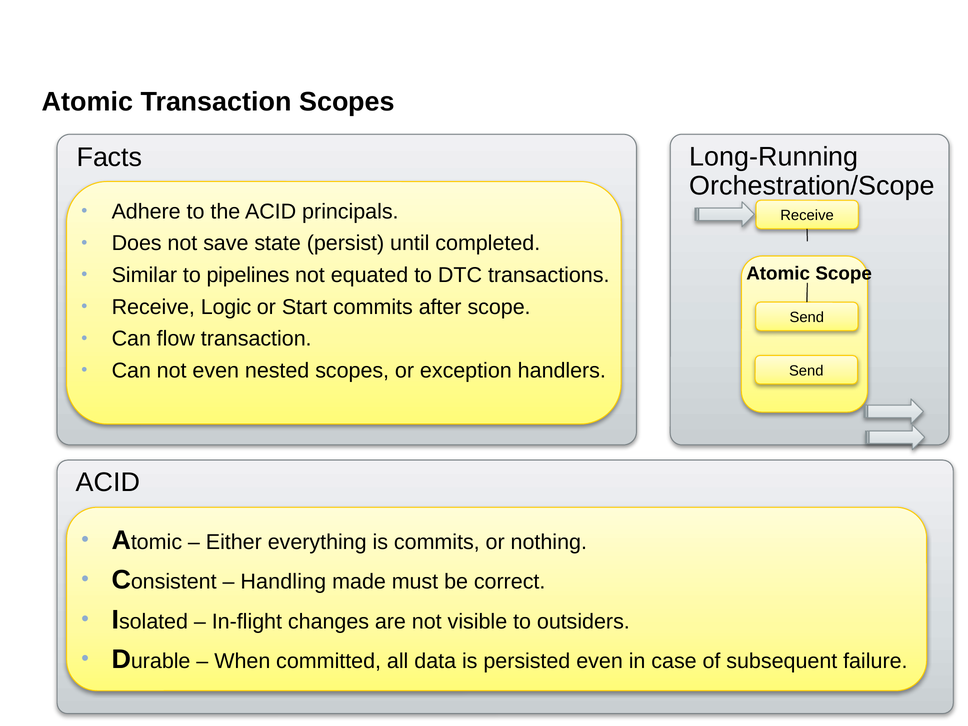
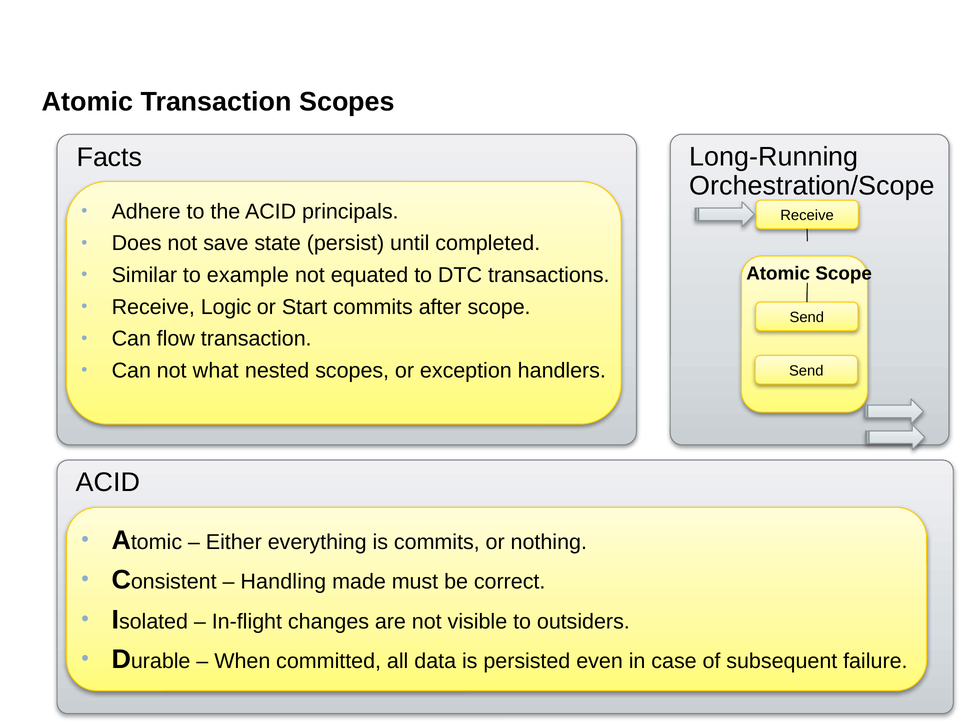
pipelines: pipelines -> example (248, 275)
not even: even -> what (216, 371)
